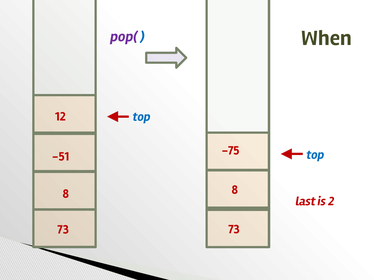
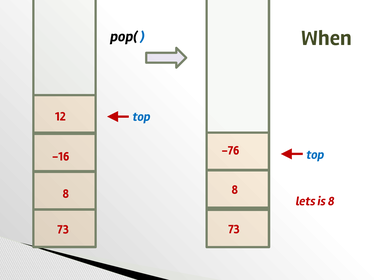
pop( colour: purple -> black (124, 37)
-75: -75 -> -76 (231, 151)
-51: -51 -> -16 (61, 157)
last: last -> lets (306, 202)
is 2: 2 -> 8 (331, 202)
